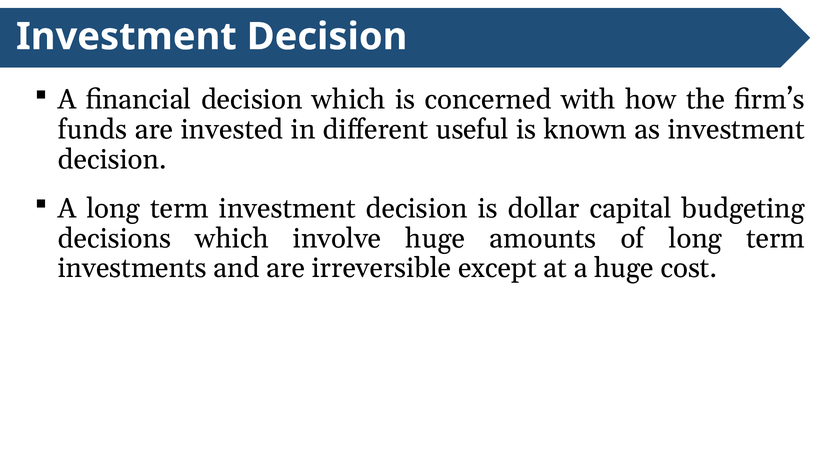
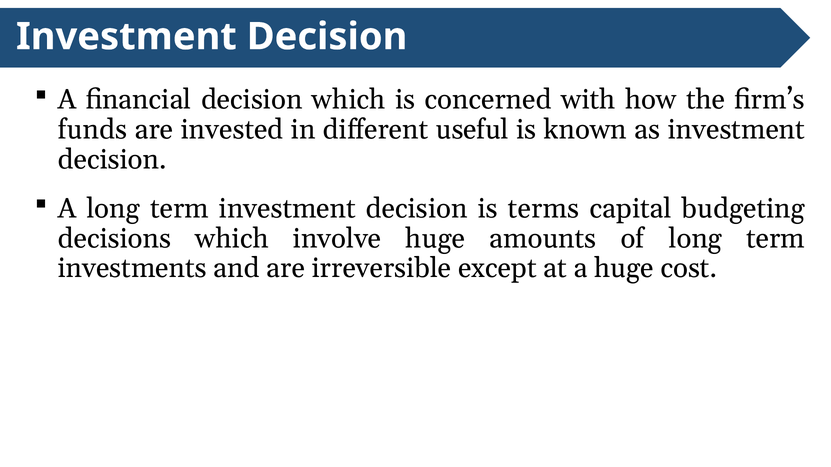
dollar: dollar -> terms (544, 209)
